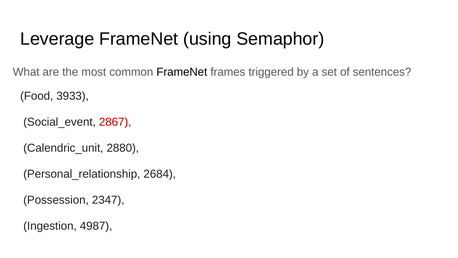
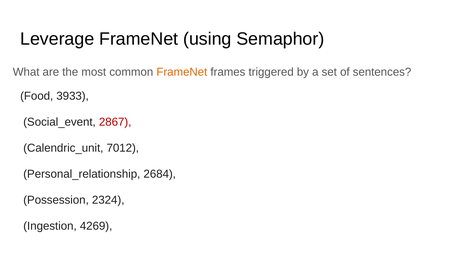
FrameNet colour: black -> orange (182, 72)
2880: 2880 -> 7012 (123, 148)
2347: 2347 -> 2324 (108, 200)
4987: 4987 -> 4269 (96, 226)
